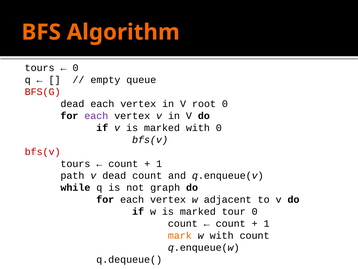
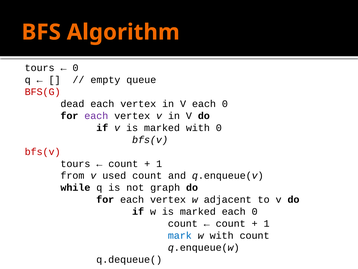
V root: root -> each (204, 104)
path: path -> from (72, 175)
v dead: dead -> used (114, 175)
marked tour: tour -> each (234, 211)
mark colour: orange -> blue (180, 235)
